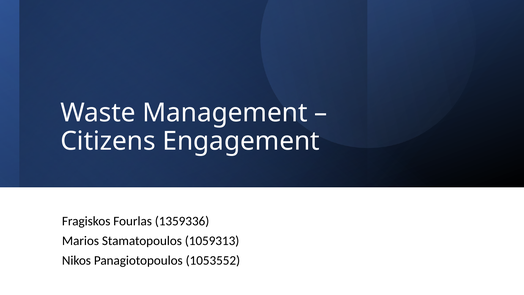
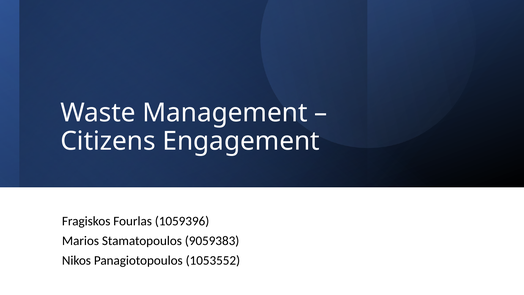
1359336: 1359336 -> 1059396 (182, 221)
1059313: 1059313 -> 9059383 (212, 241)
